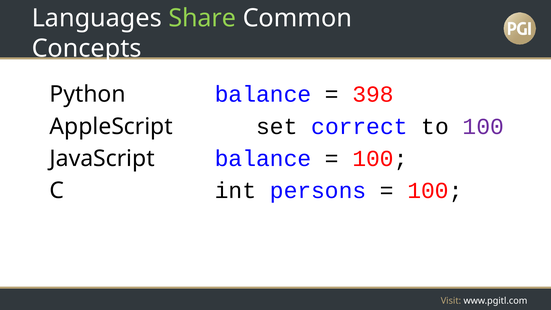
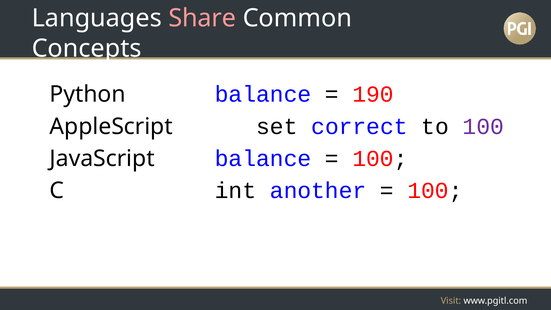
Share colour: light green -> pink (202, 18)
398: 398 -> 190 (373, 94)
persons: persons -> another (318, 191)
